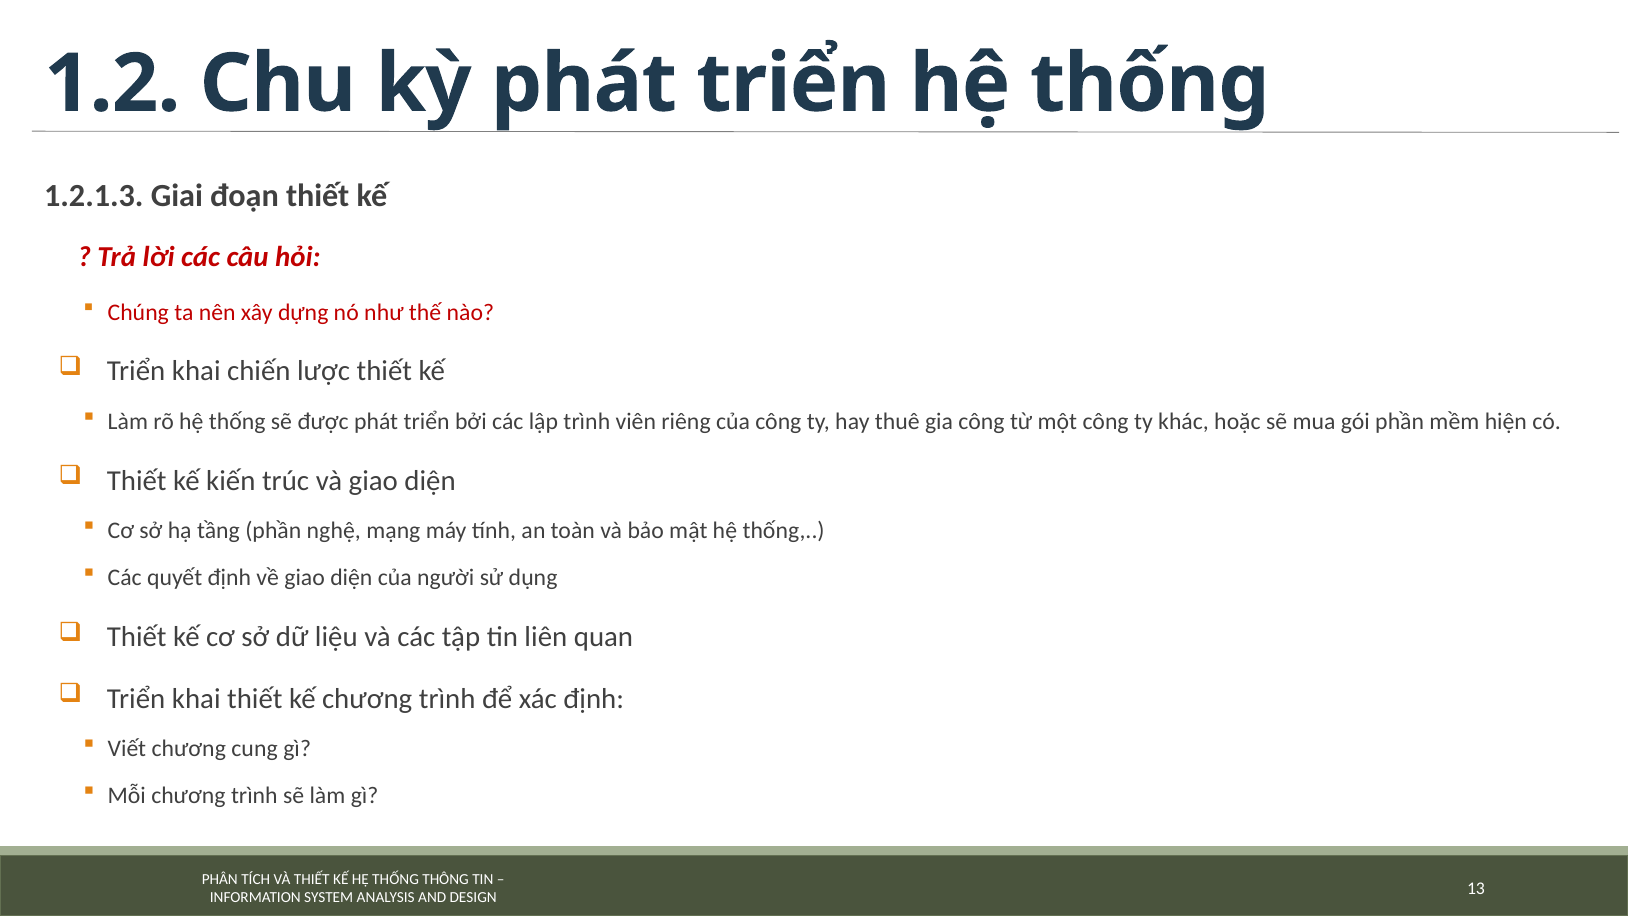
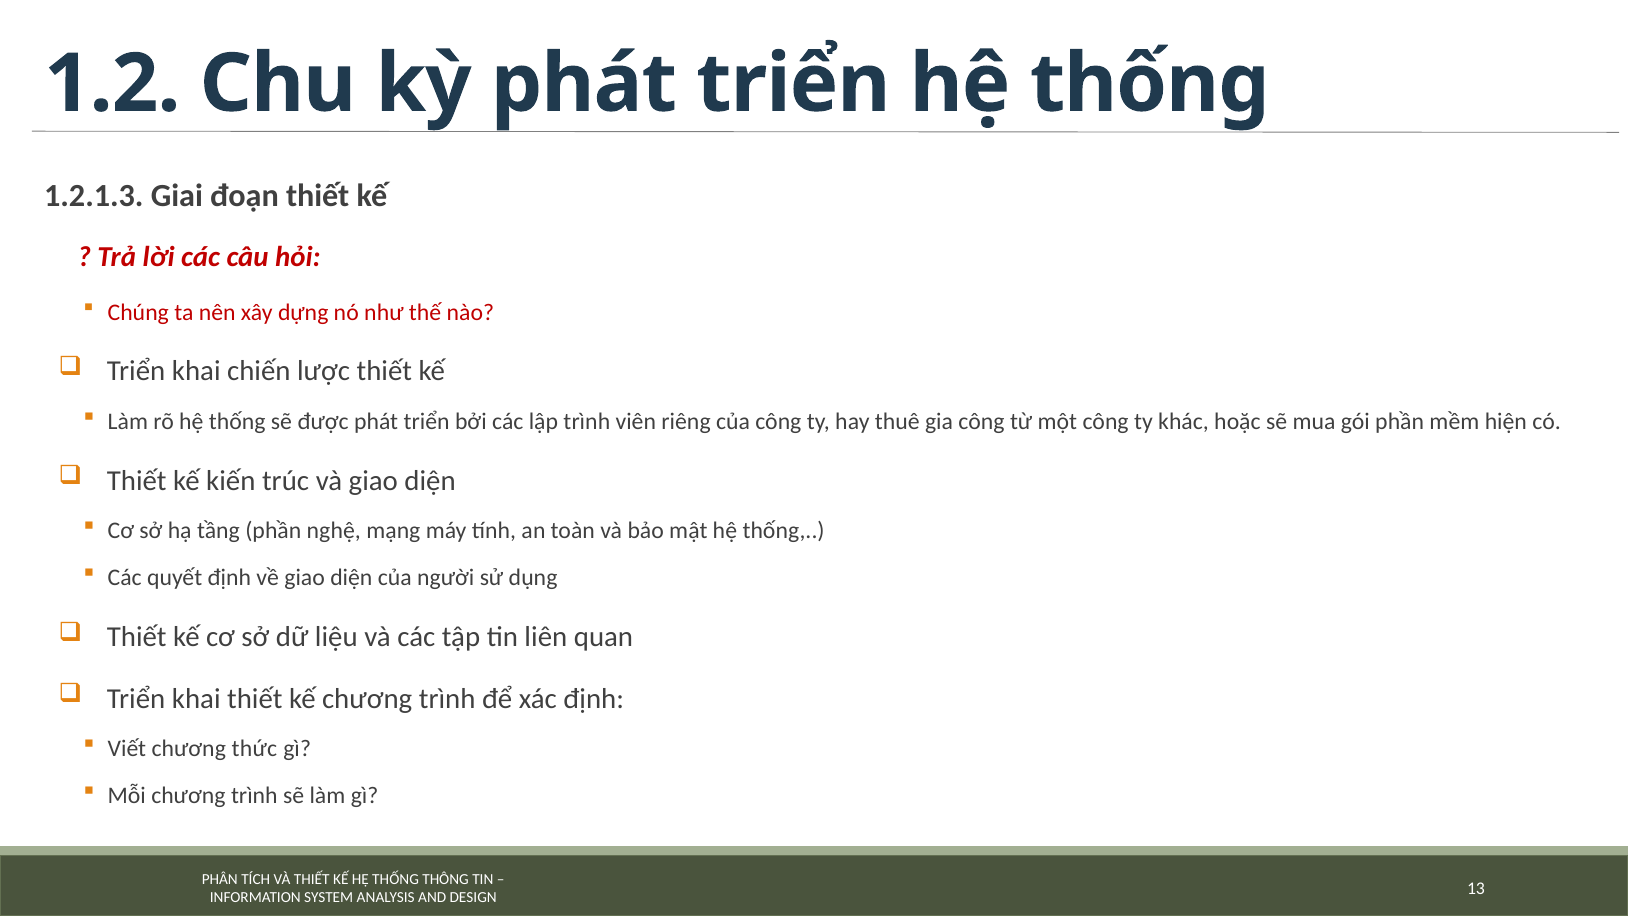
cung: cung -> thức (254, 748)
